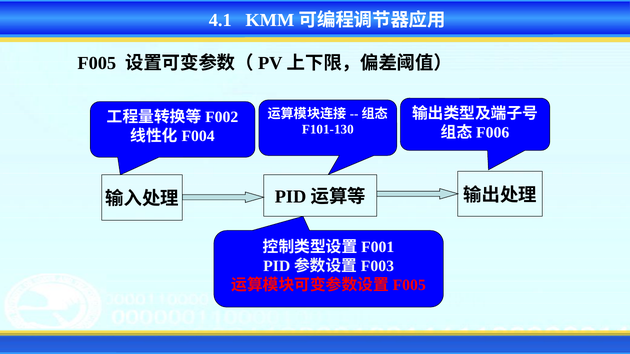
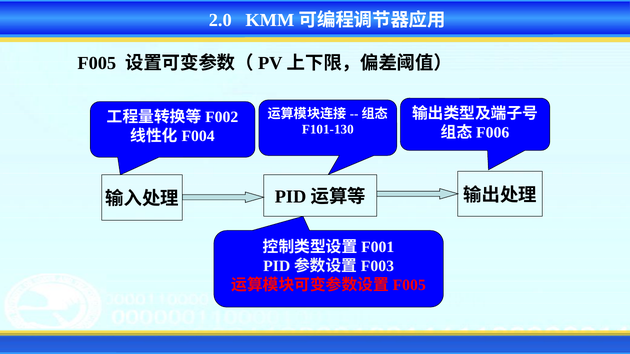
4.1: 4.1 -> 2.0 (220, 20)
